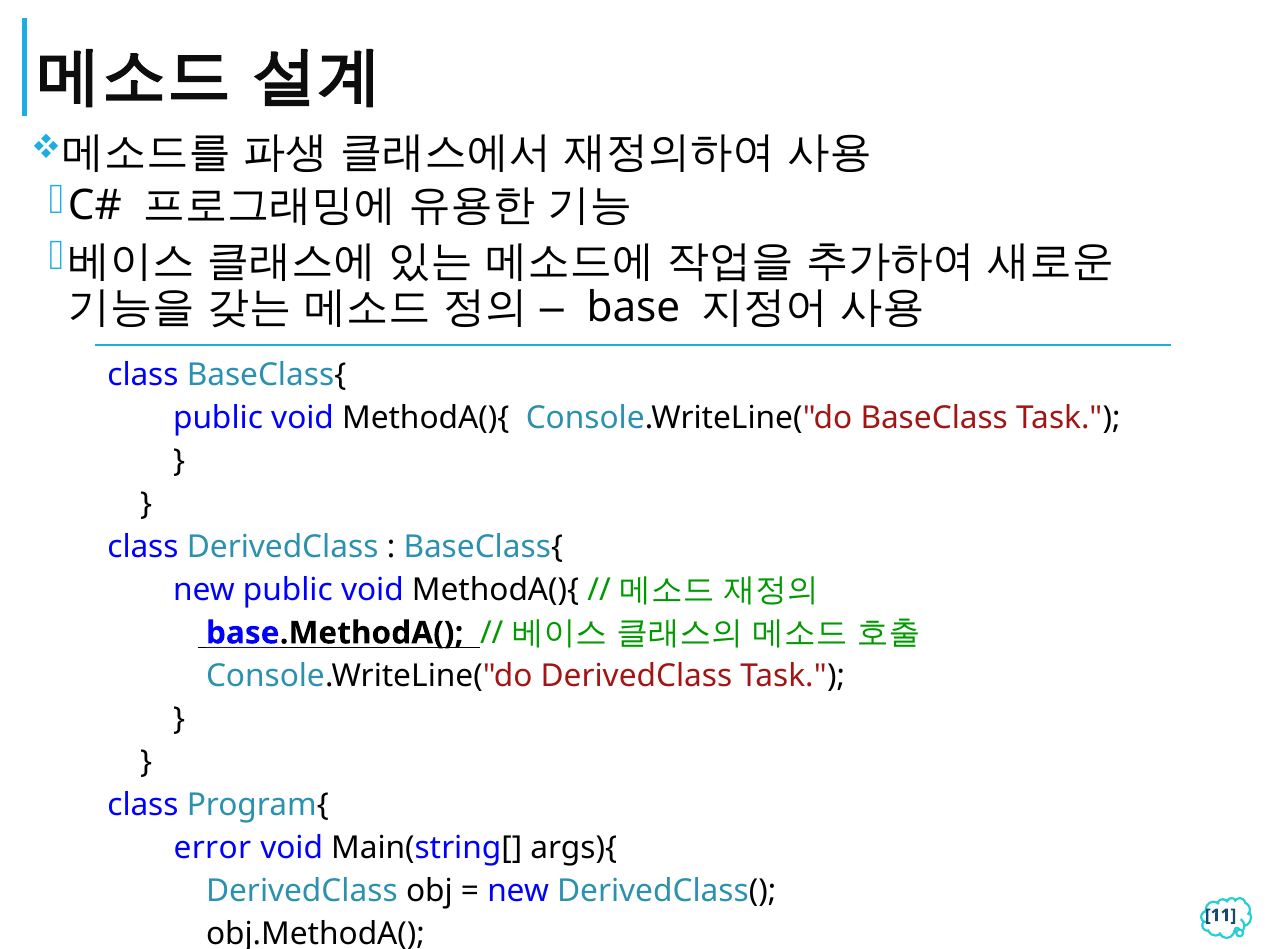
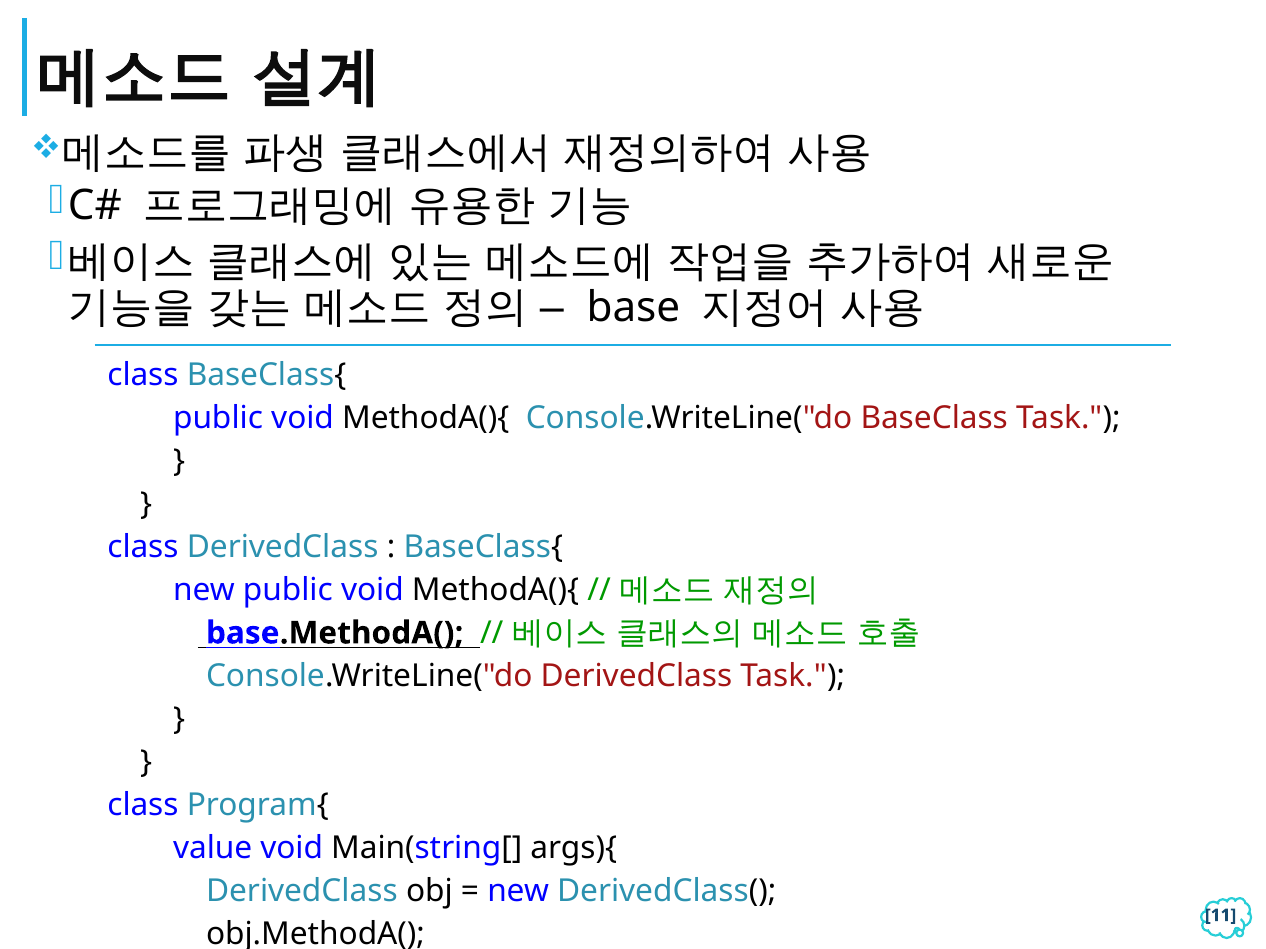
error: error -> value (213, 849)
